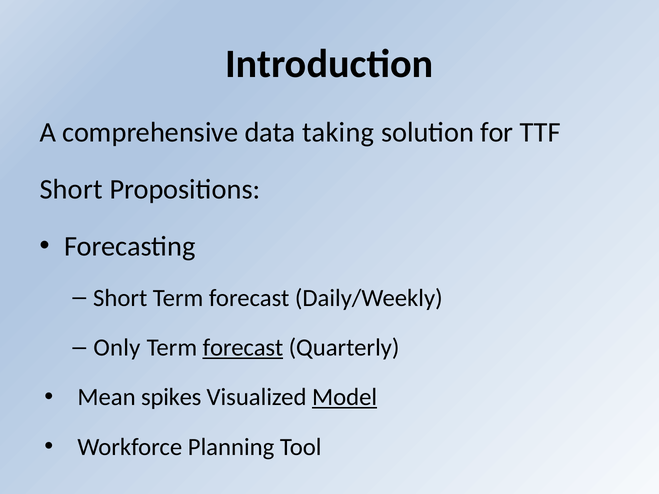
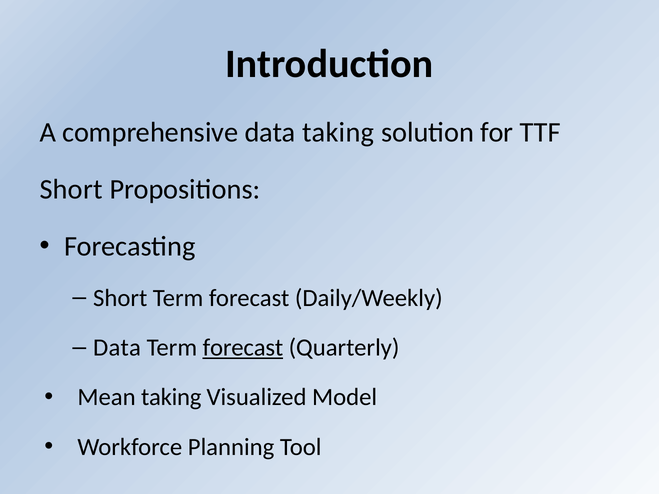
Only: Only -> Data (117, 348)
Mean spikes: spikes -> taking (171, 397)
Model underline: present -> none (345, 397)
